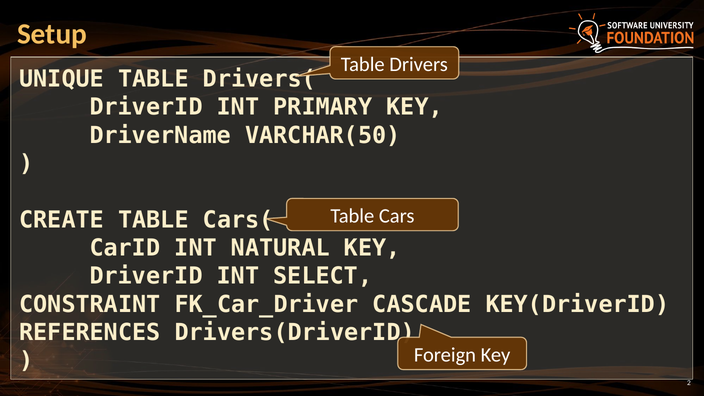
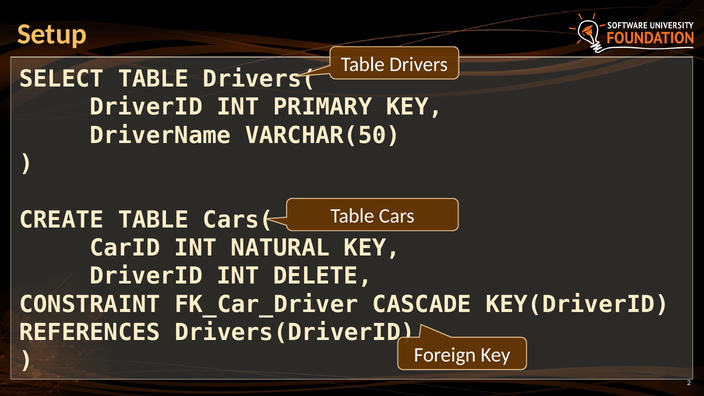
UNIQUE: UNIQUE -> SELECT (62, 79)
SELECT: SELECT -> DELETE (323, 276)
